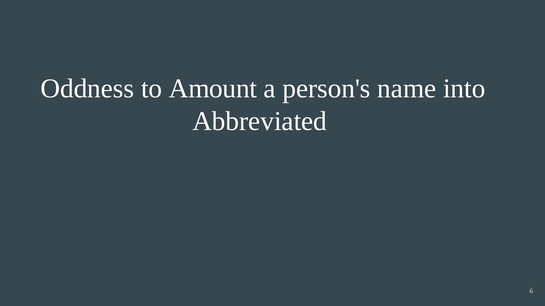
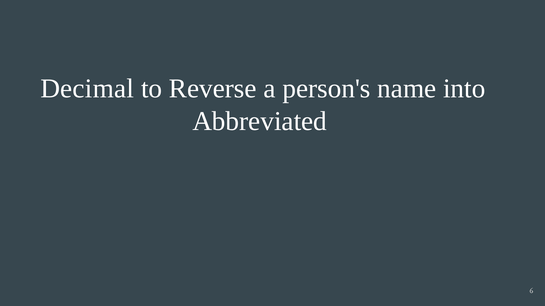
Oddness: Oddness -> Decimal (87, 89)
Amount: Amount -> Reverse (213, 89)
